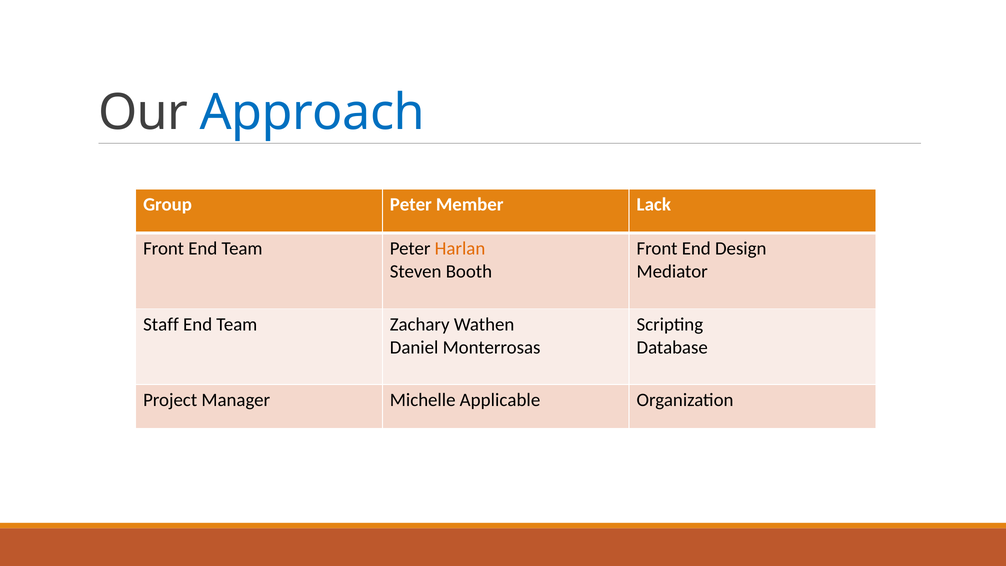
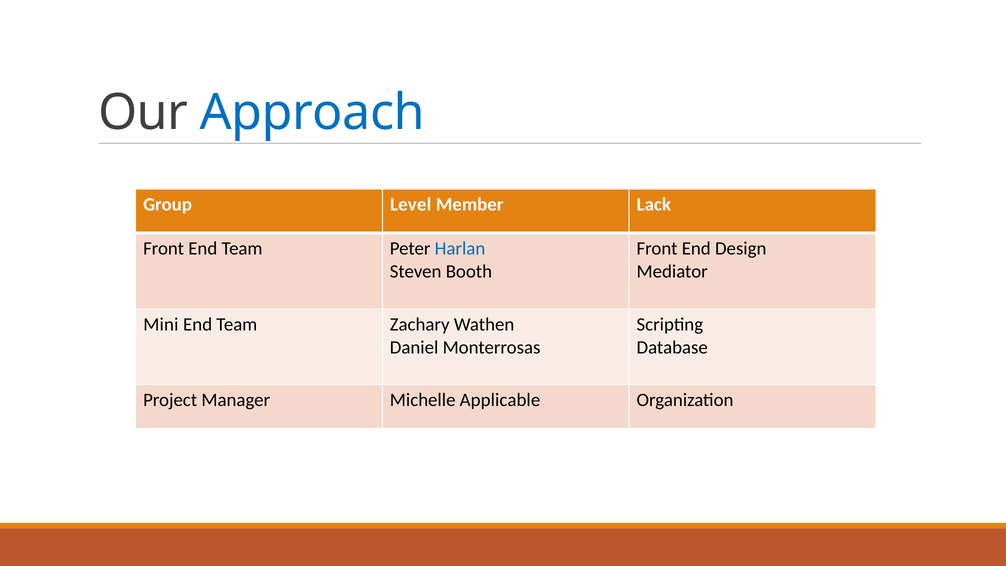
Group Peter: Peter -> Level (411, 205)
Harlan colour: orange -> blue (460, 249)
Staff: Staff -> Mini (161, 324)
